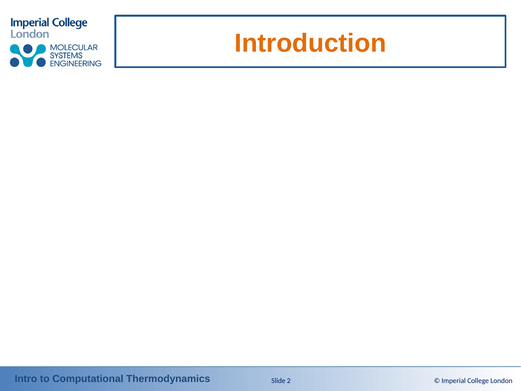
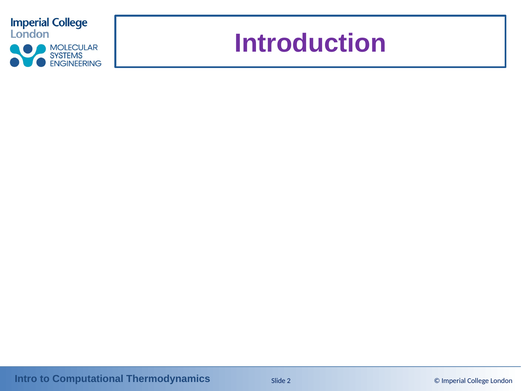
Introduction colour: orange -> purple (310, 43)
